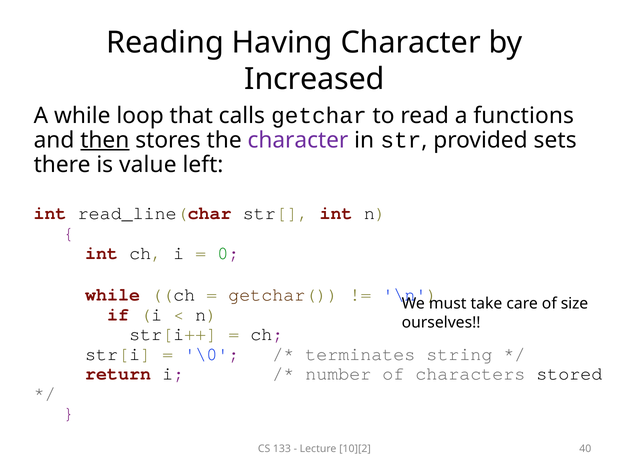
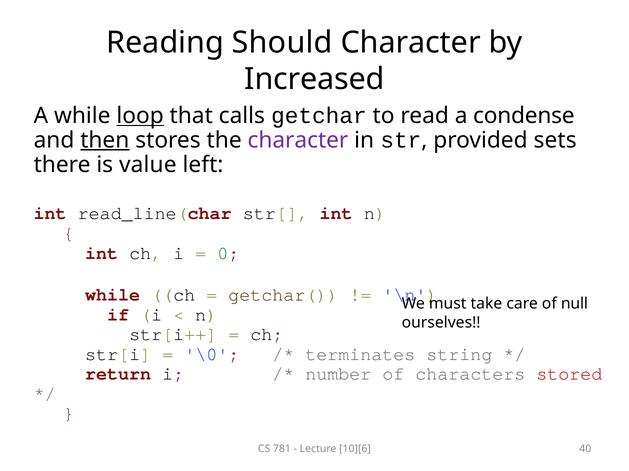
Having: Having -> Should (282, 43)
loop underline: none -> present (140, 116)
functions: functions -> condense (524, 116)
size: size -> null (574, 304)
stored colour: black -> red (569, 374)
133: 133 -> 781 (282, 450)
10][2: 10][2 -> 10][6 (355, 450)
